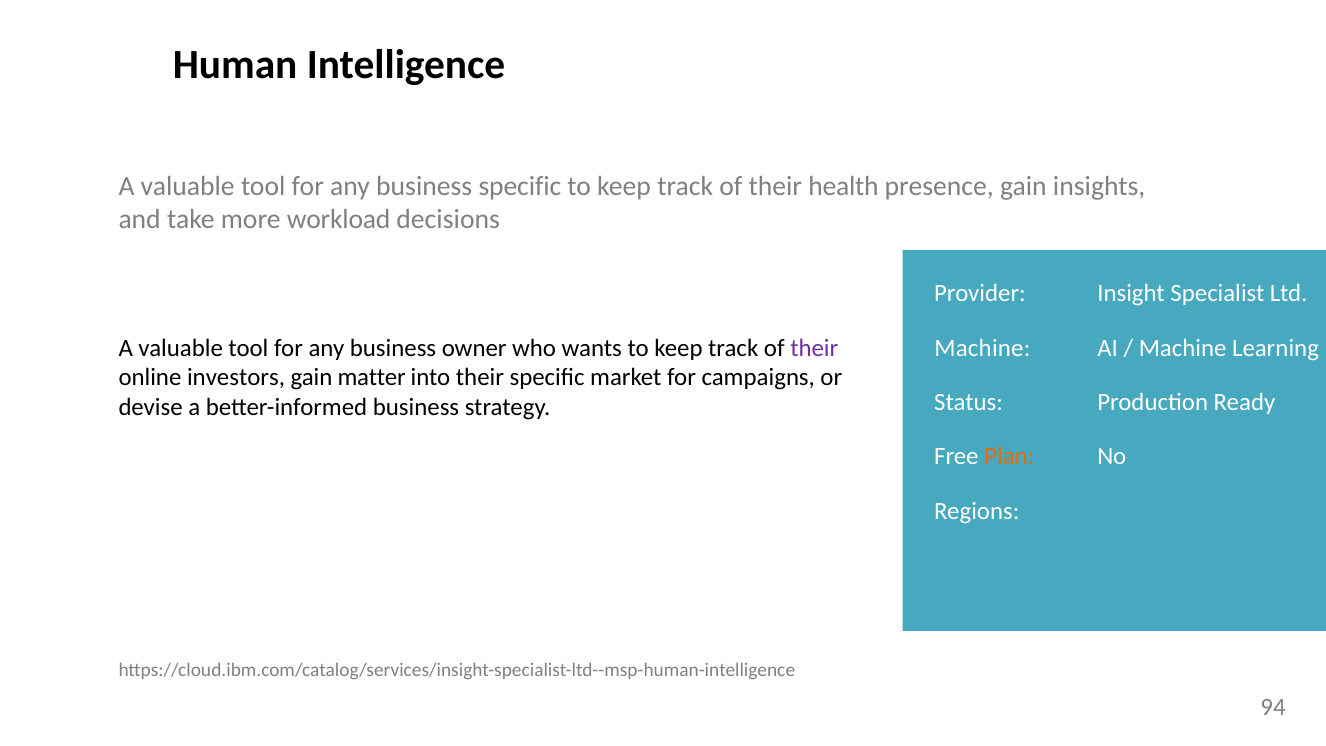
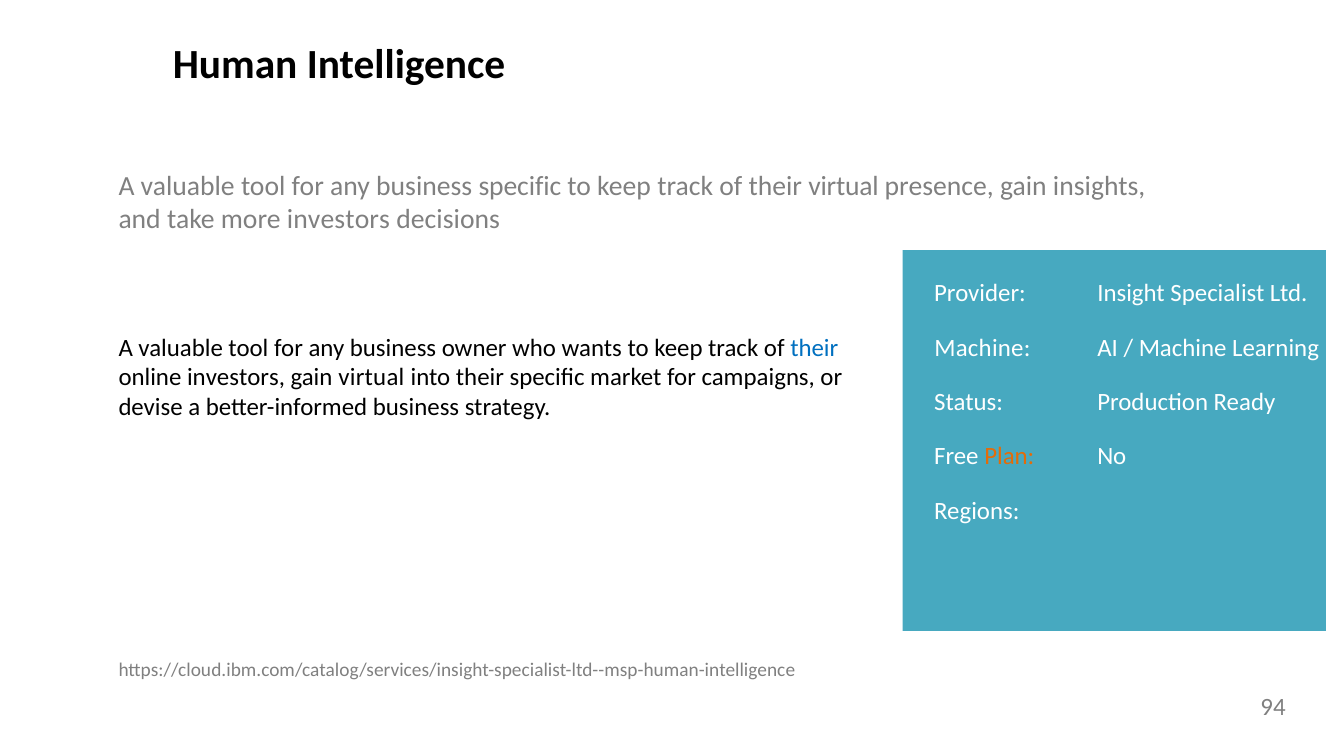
their health: health -> virtual (844, 187)
more workload: workload -> investors (338, 220)
their colour: purple -> blue (814, 348)
gain matter: matter -> virtual (371, 378)
